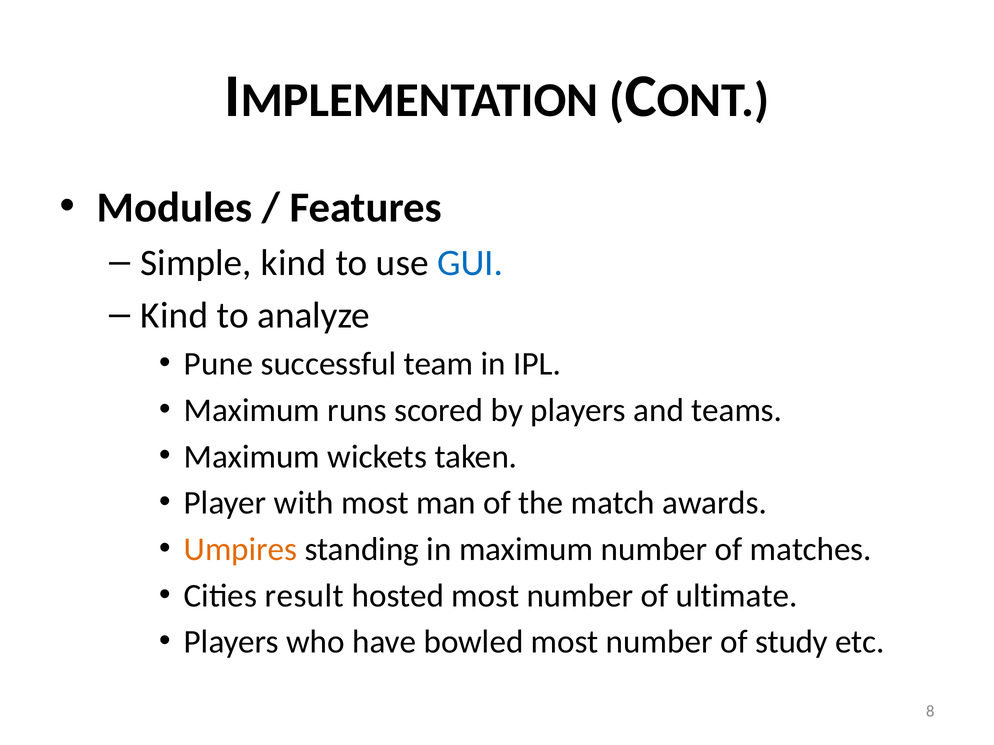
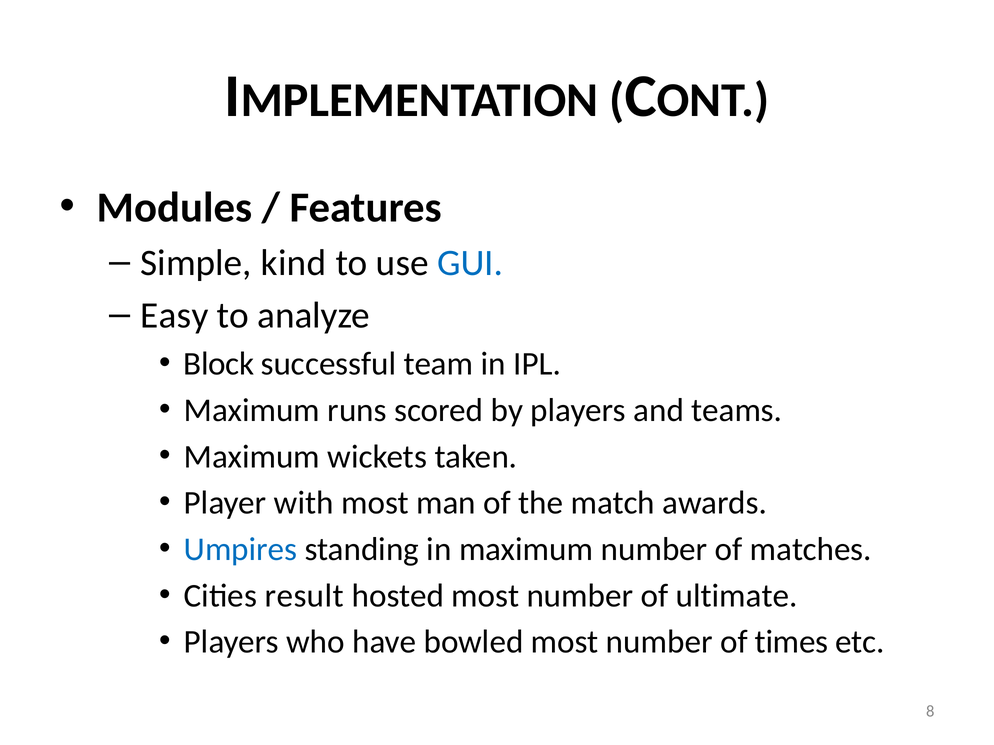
Kind: Kind -> Easy (174, 316)
Pune: Pune -> Block (219, 364)
Umpires colour: orange -> blue (241, 550)
study: study -> times (792, 642)
